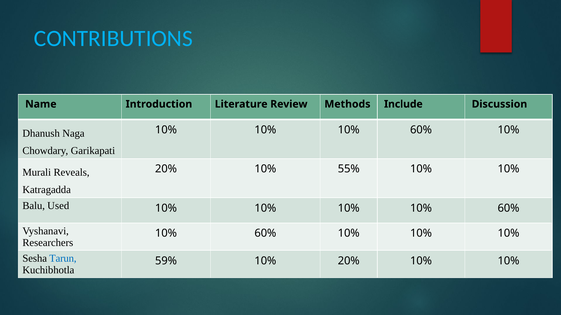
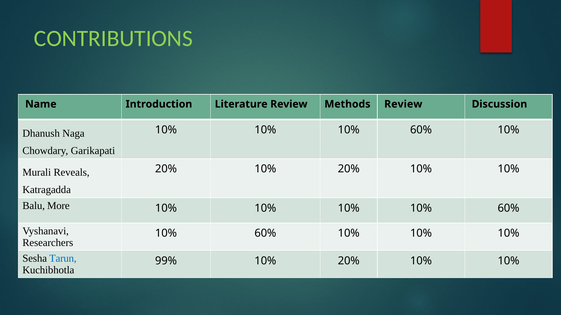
CONTRIBUTIONS colour: light blue -> light green (113, 39)
Methods Include: Include -> Review (403, 104)
20% 10% 55%: 55% -> 20% (349, 169)
Used: Used -> More (58, 206)
59%: 59% -> 99% (166, 261)
